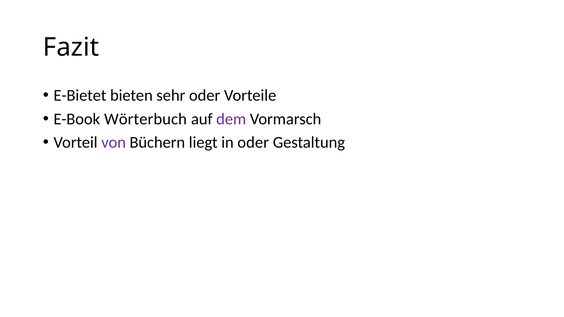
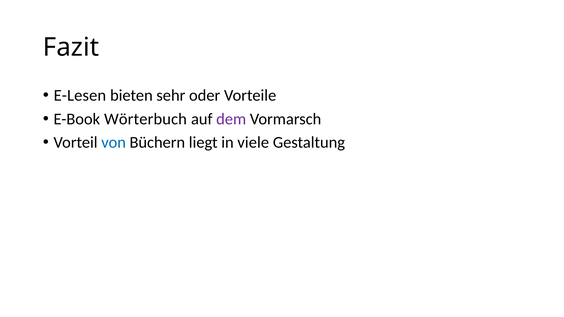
E-Bietet: E-Bietet -> E-Lesen (80, 95)
von colour: purple -> blue (114, 143)
in oder: oder -> viele (253, 143)
